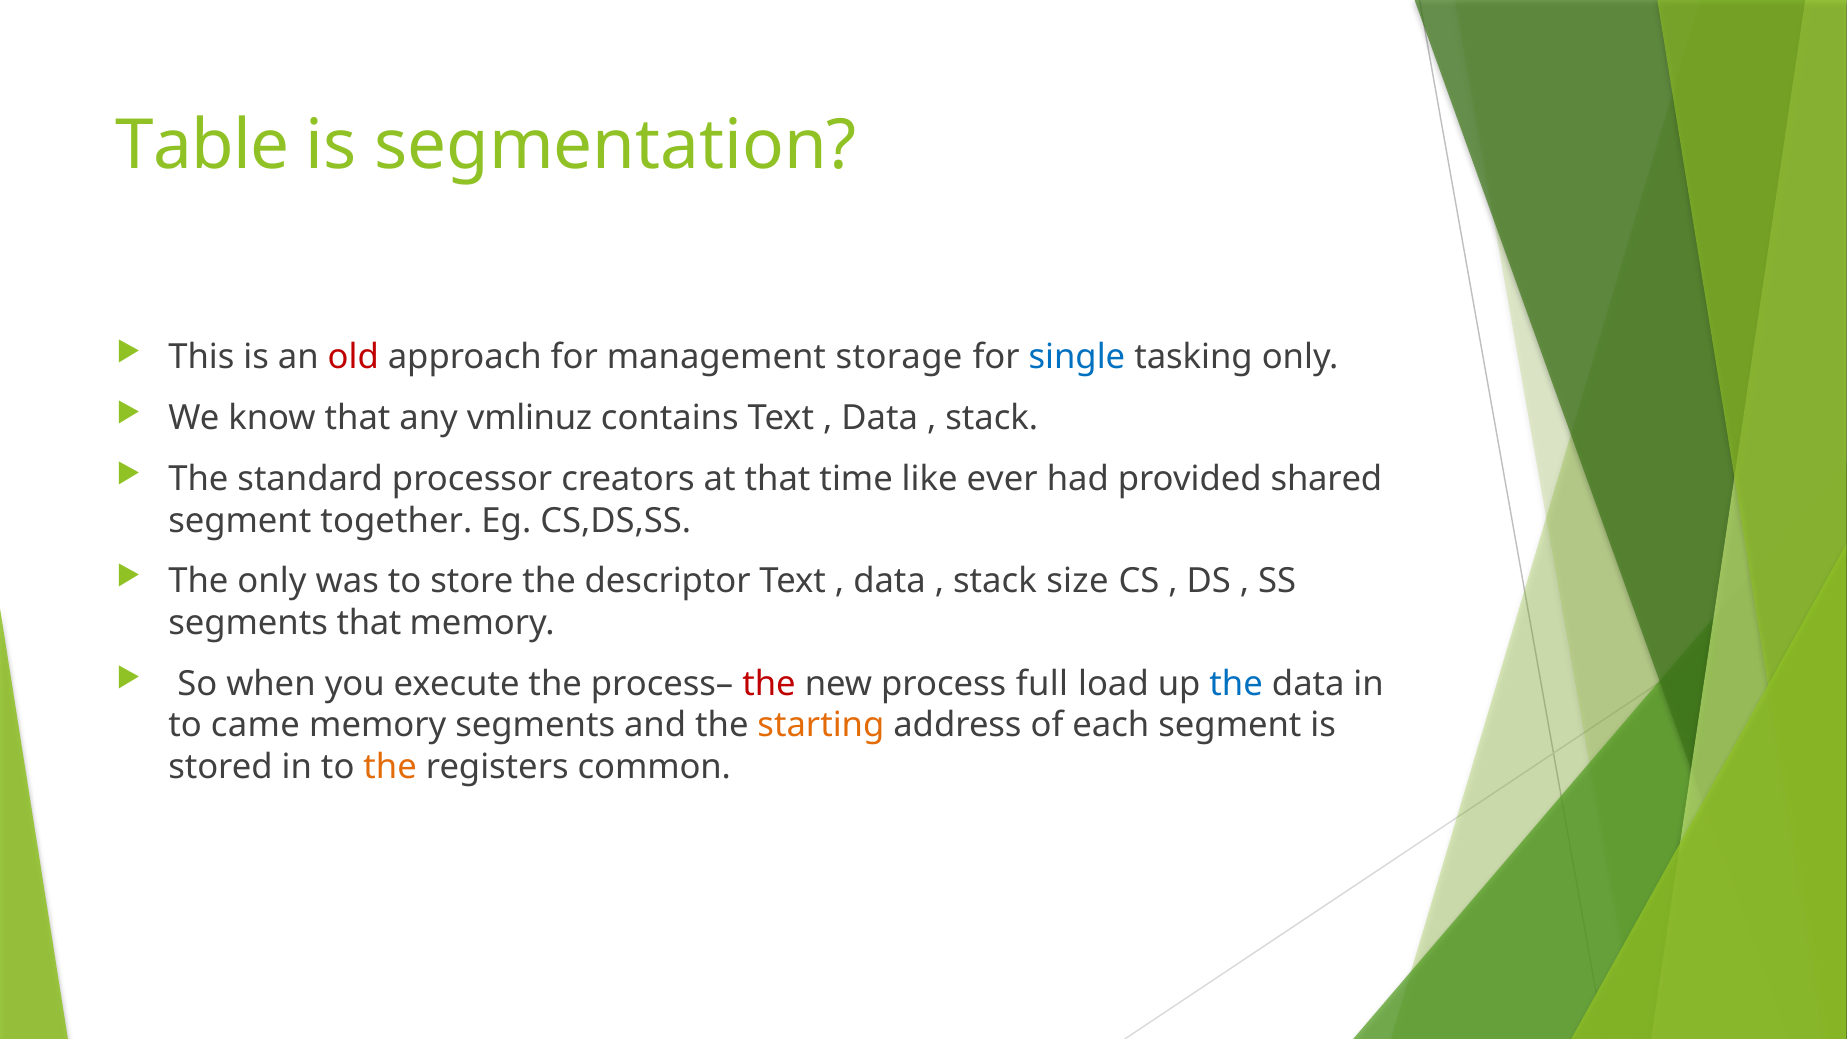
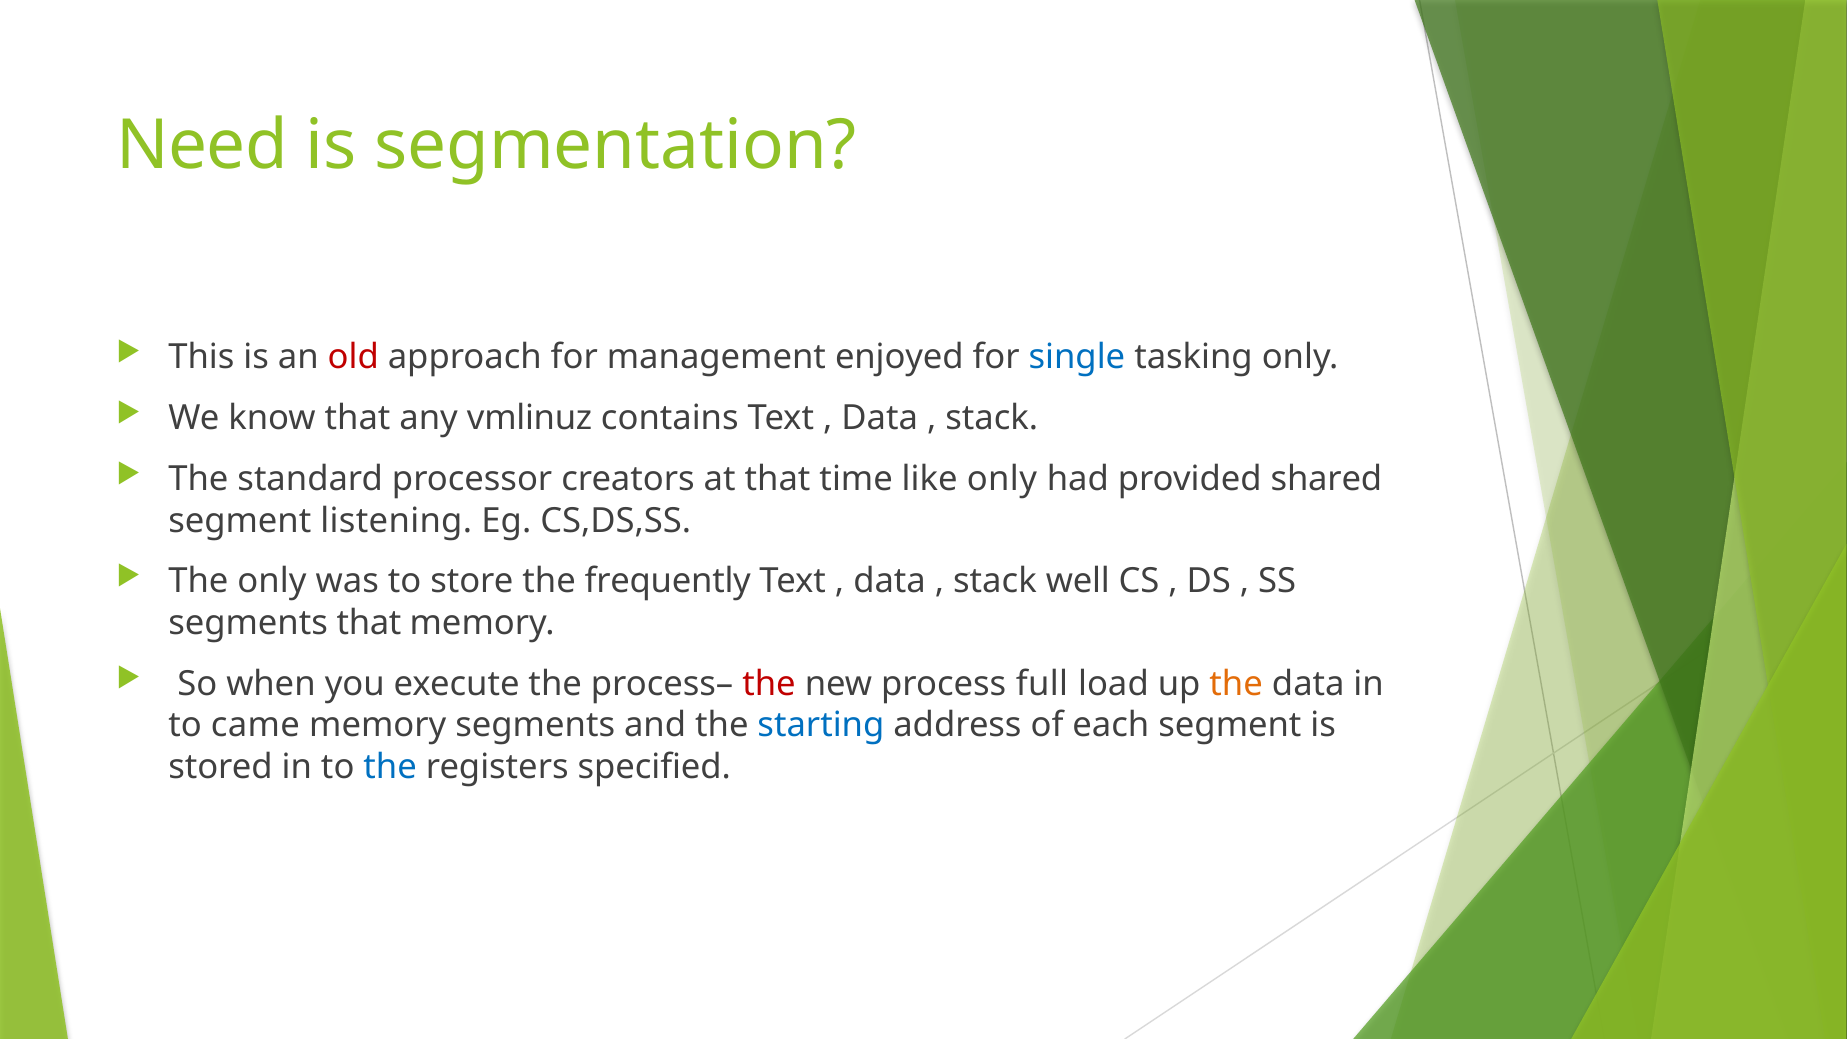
Table: Table -> Need (202, 146)
storage: storage -> enjoyed (899, 357)
like ever: ever -> only (1002, 479)
together: together -> listening (396, 521)
descriptor: descriptor -> frequently (668, 581)
size: size -> well (1078, 581)
the colour: blue -> orange (1236, 684)
starting colour: orange -> blue (821, 725)
the colour: orange -> blue (390, 767)
common: common -> specified (654, 767)
